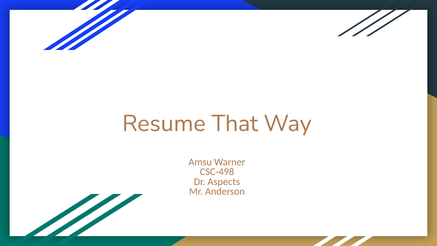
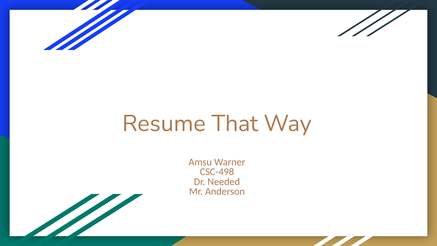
Aspects: Aspects -> Needed (224, 182)
